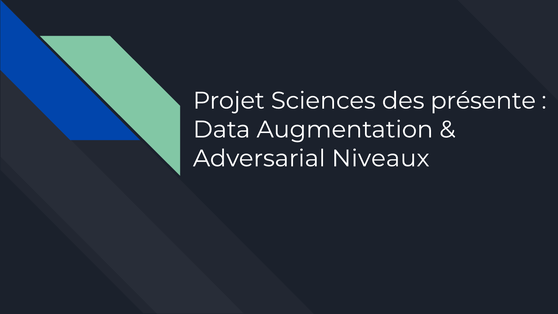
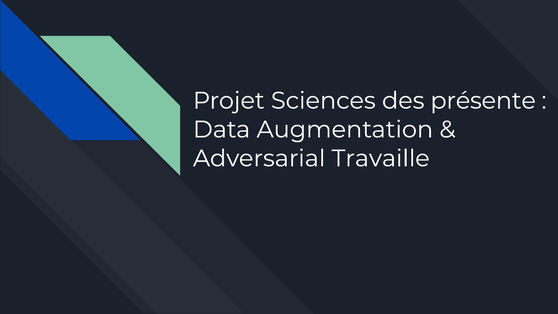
Niveaux: Niveaux -> Travaille (381, 158)
